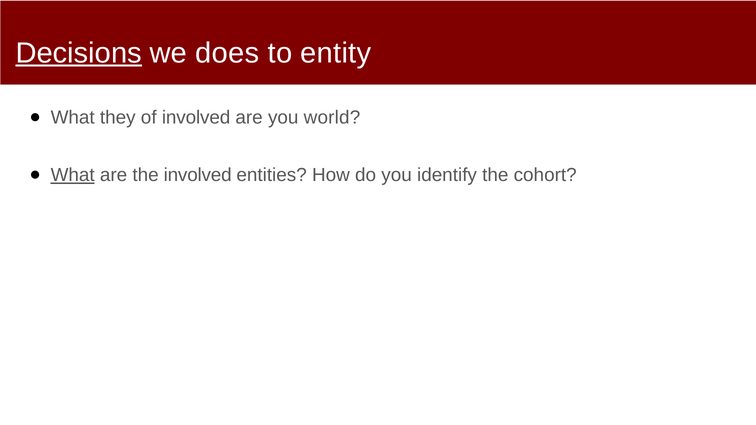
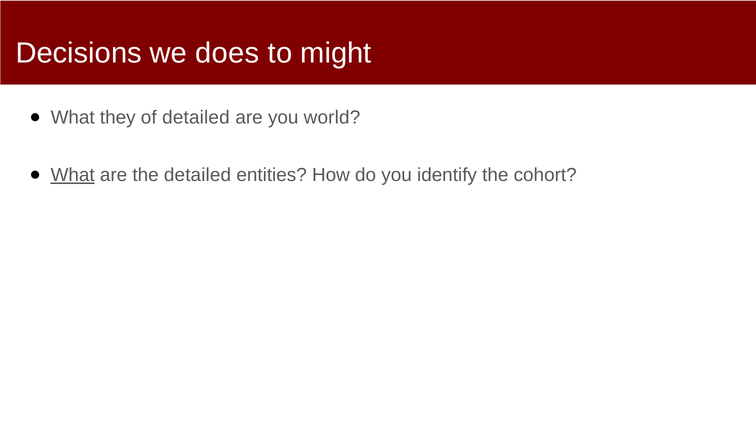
Decisions underline: present -> none (79, 53)
entity: entity -> might (336, 53)
of involved: involved -> detailed (196, 117)
the involved: involved -> detailed (198, 175)
